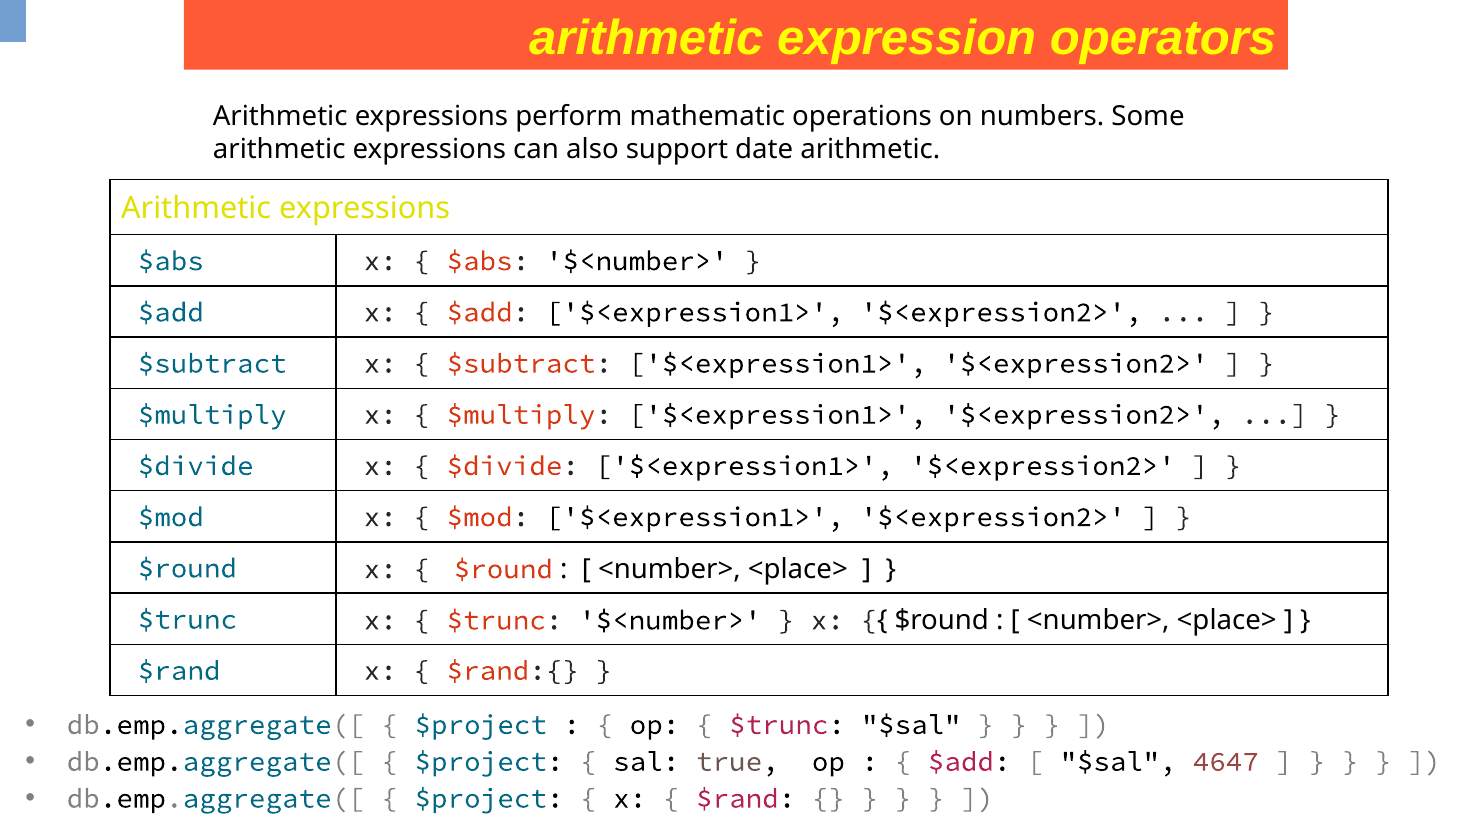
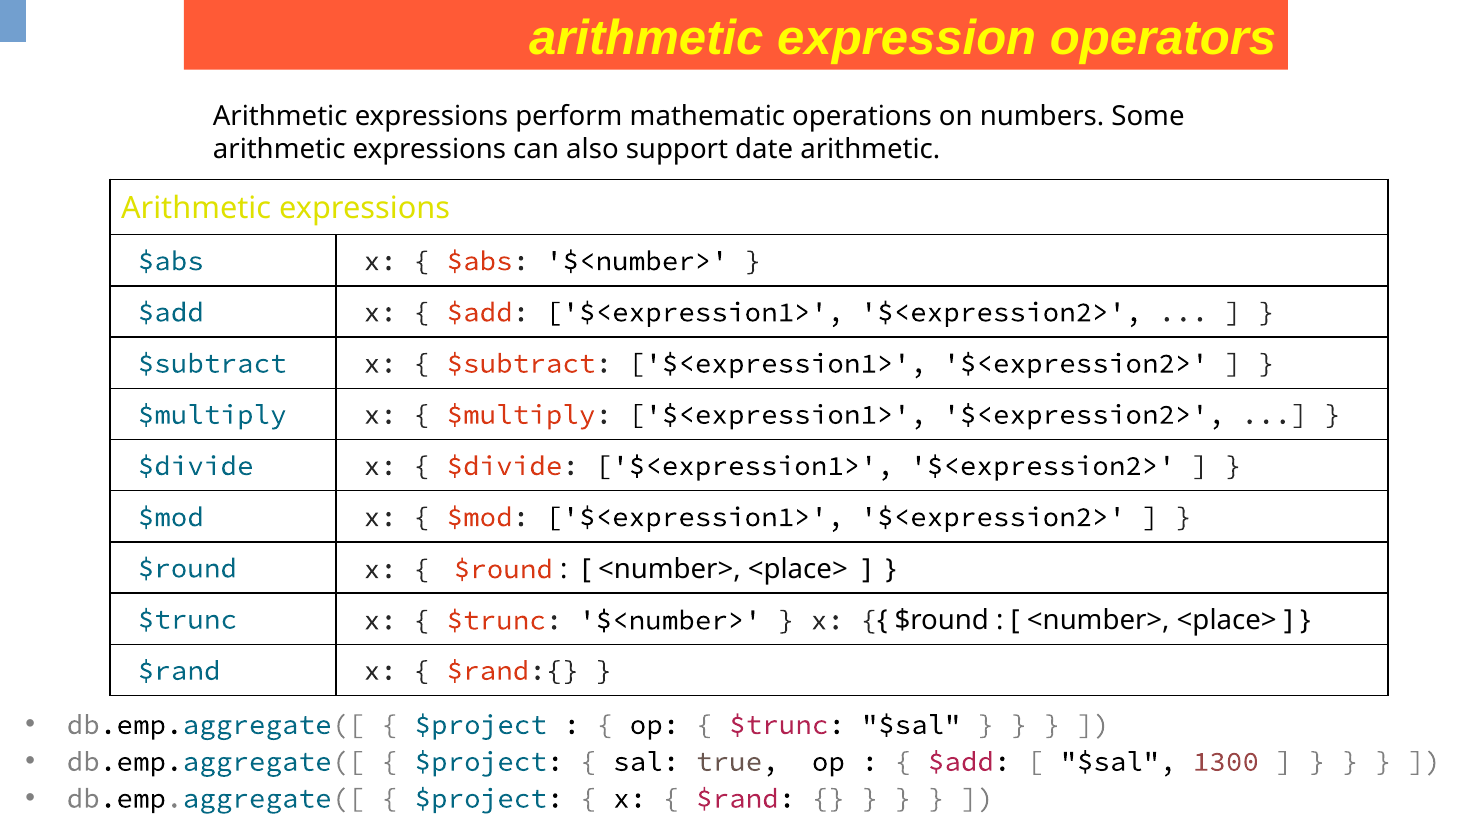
4647: 4647 -> 1300 (1226, 762)
